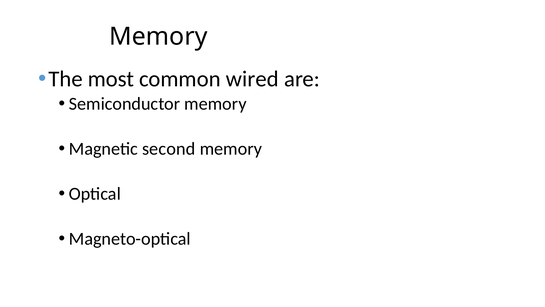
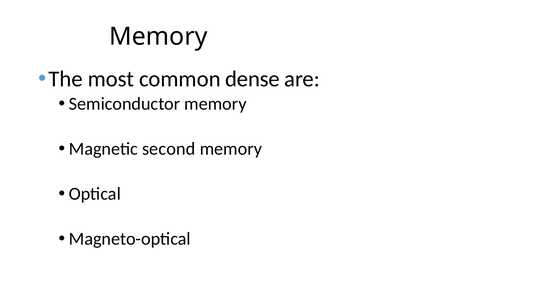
wired: wired -> dense (252, 79)
